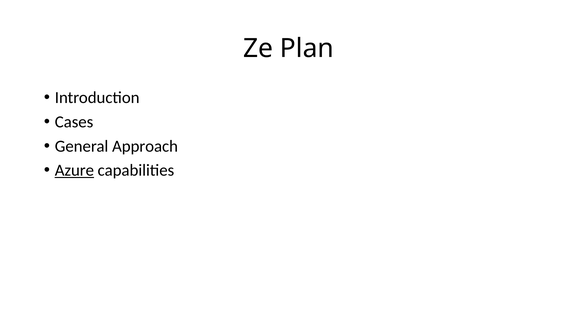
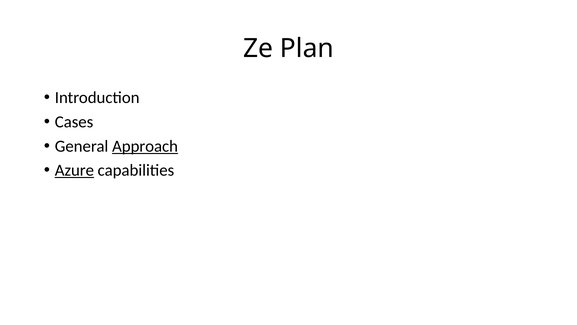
Approach underline: none -> present (145, 146)
